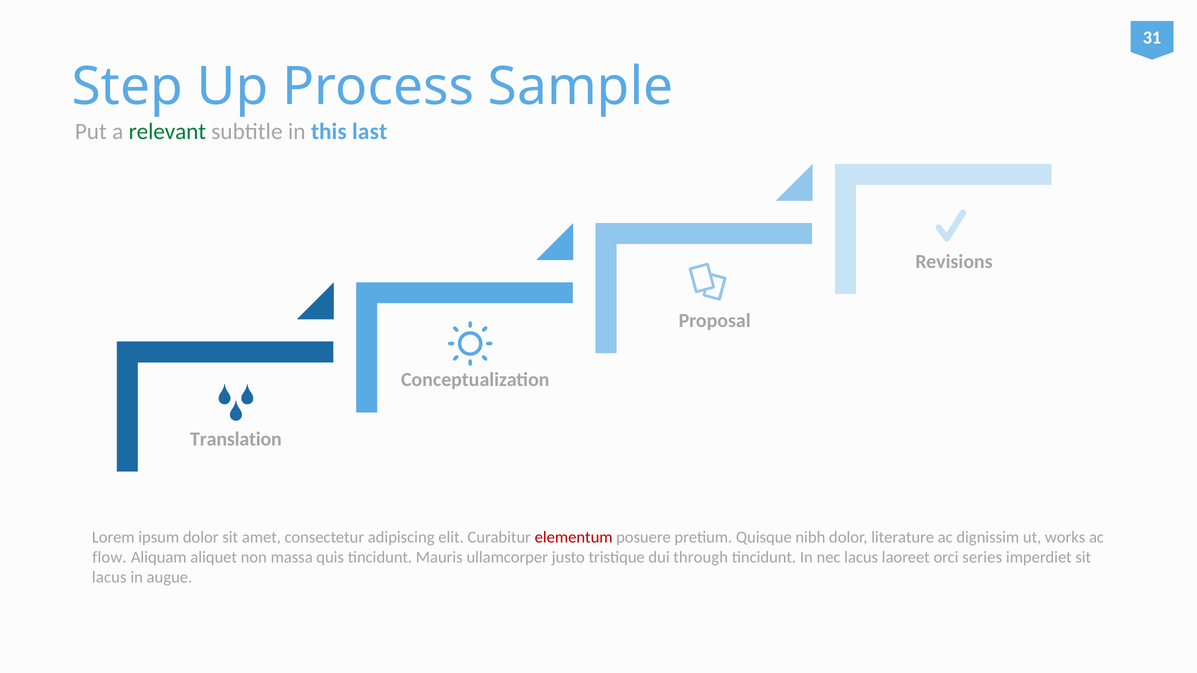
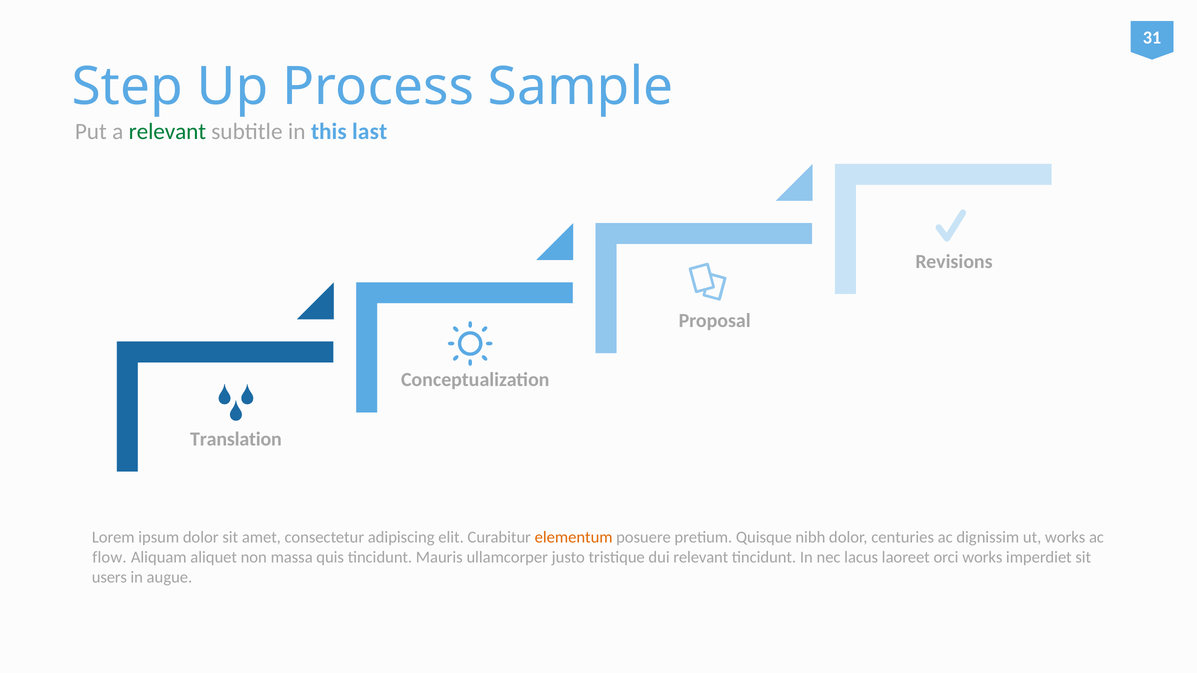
elementum colour: red -> orange (574, 538)
literature: literature -> centuries (903, 538)
dui through: through -> relevant (701, 558)
orci series: series -> works (982, 558)
lacus: lacus -> users (109, 578)
